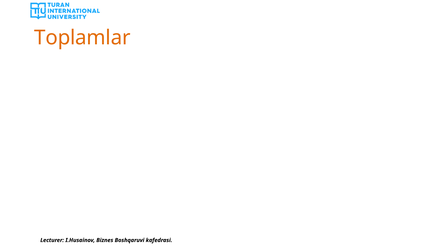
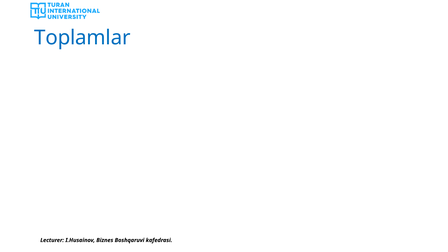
Toplamlar colour: orange -> blue (82, 38)
